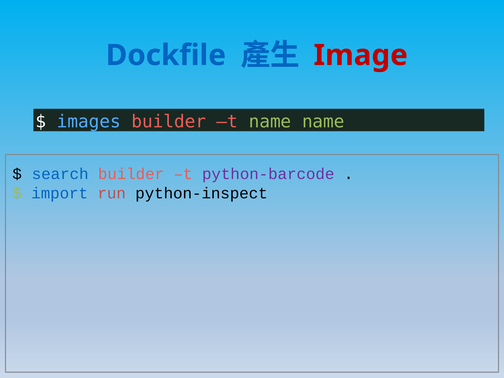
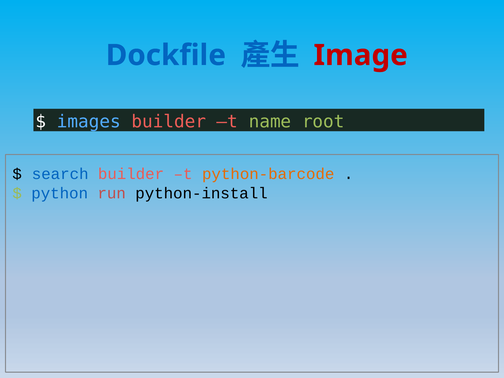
name name: name -> root (323, 122)
python-barcode colour: purple -> orange (268, 174)
import: import -> python (60, 193)
python-inspect: python-inspect -> python-install (201, 193)
